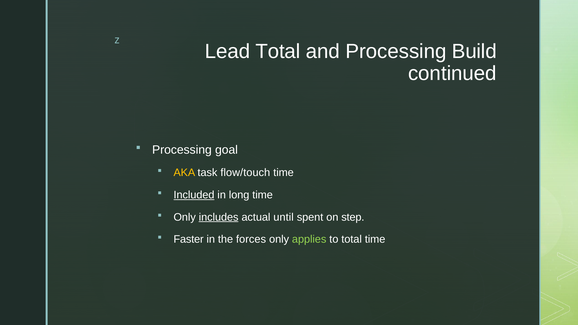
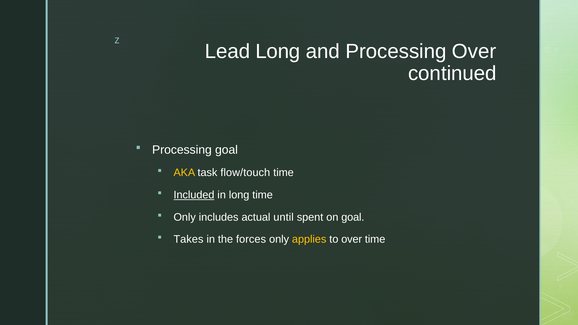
Lead Total: Total -> Long (278, 51)
Processing Build: Build -> Over (474, 51)
includes underline: present -> none (219, 217)
on step: step -> goal (353, 217)
Faster: Faster -> Takes (188, 239)
applies colour: light green -> yellow (309, 239)
to total: total -> over (352, 239)
